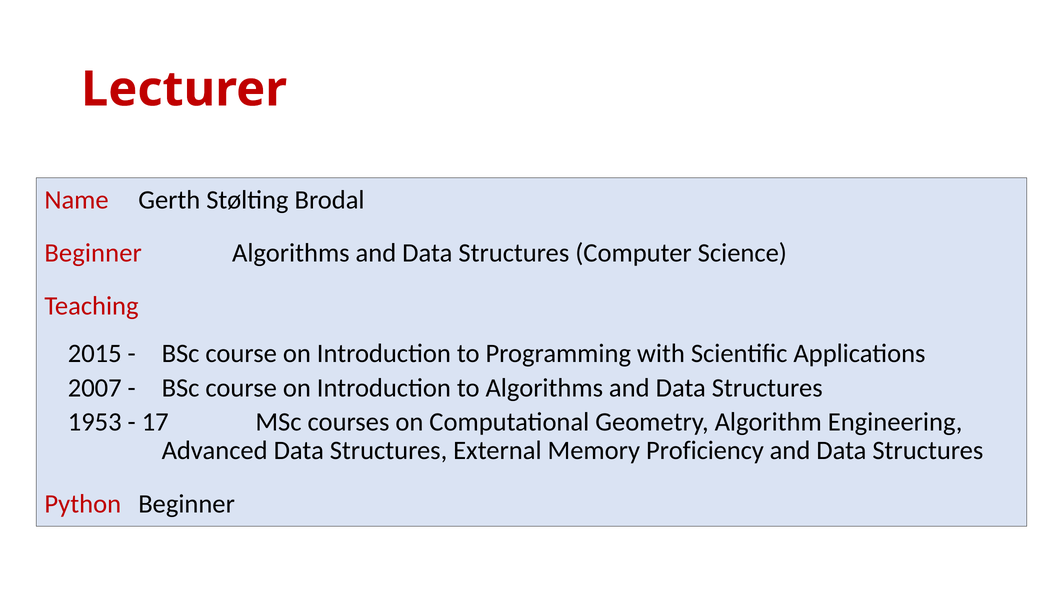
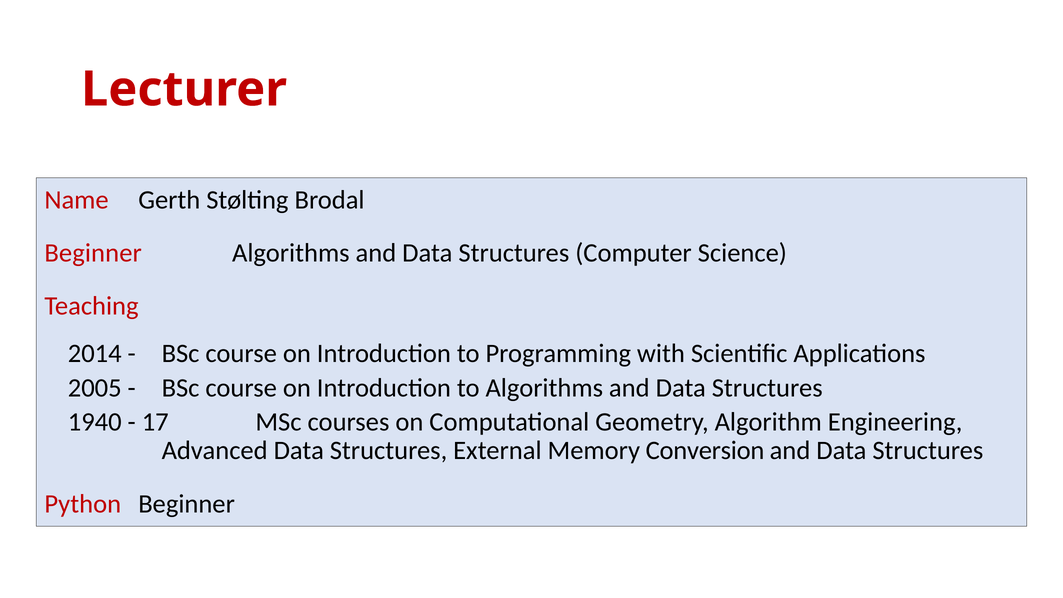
2015: 2015 -> 2014 (95, 354)
2007: 2007 -> 2005 (95, 388)
1953: 1953 -> 1940 (95, 422)
Proficiency: Proficiency -> Conversion (705, 451)
